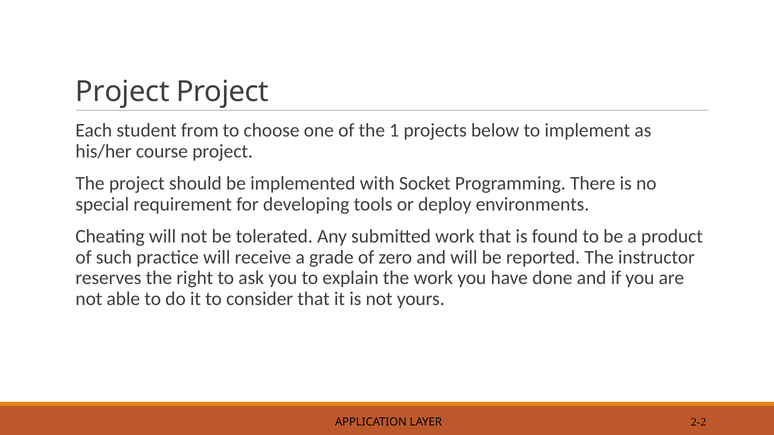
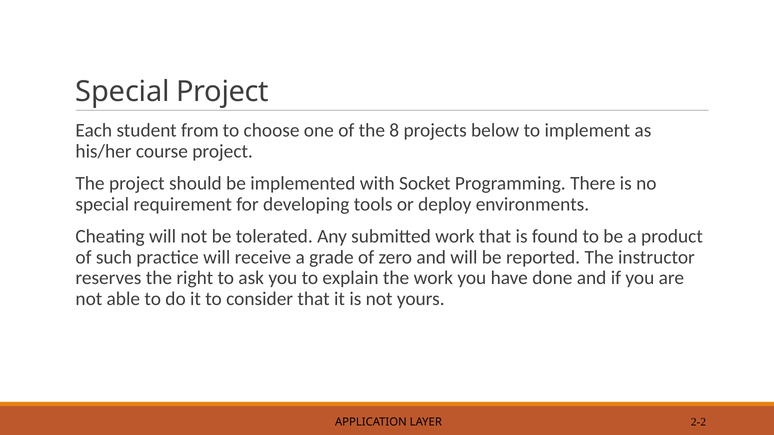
Project: Project -> Special (123, 92)
1: 1 -> 8 (394, 130)
